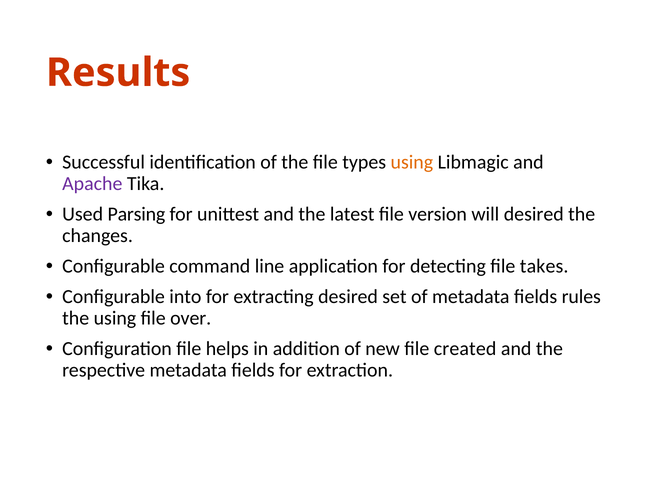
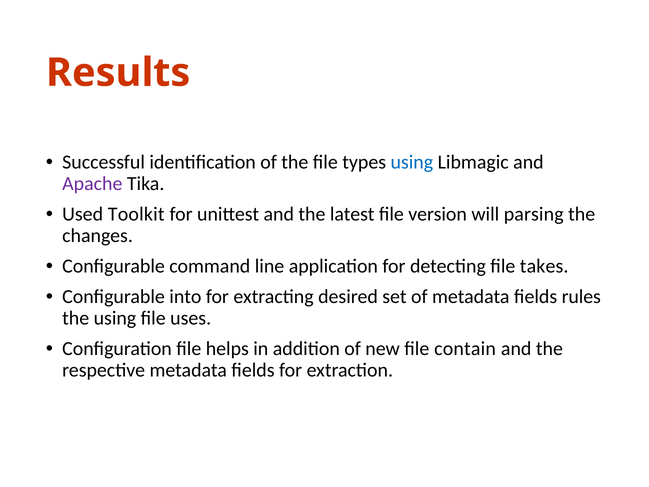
using colour: orange -> blue (412, 162)
Parsing: Parsing -> Toolkit (136, 214)
will desired: desired -> parsing (534, 214)
over: over -> uses (191, 318)
created: created -> contain (465, 349)
